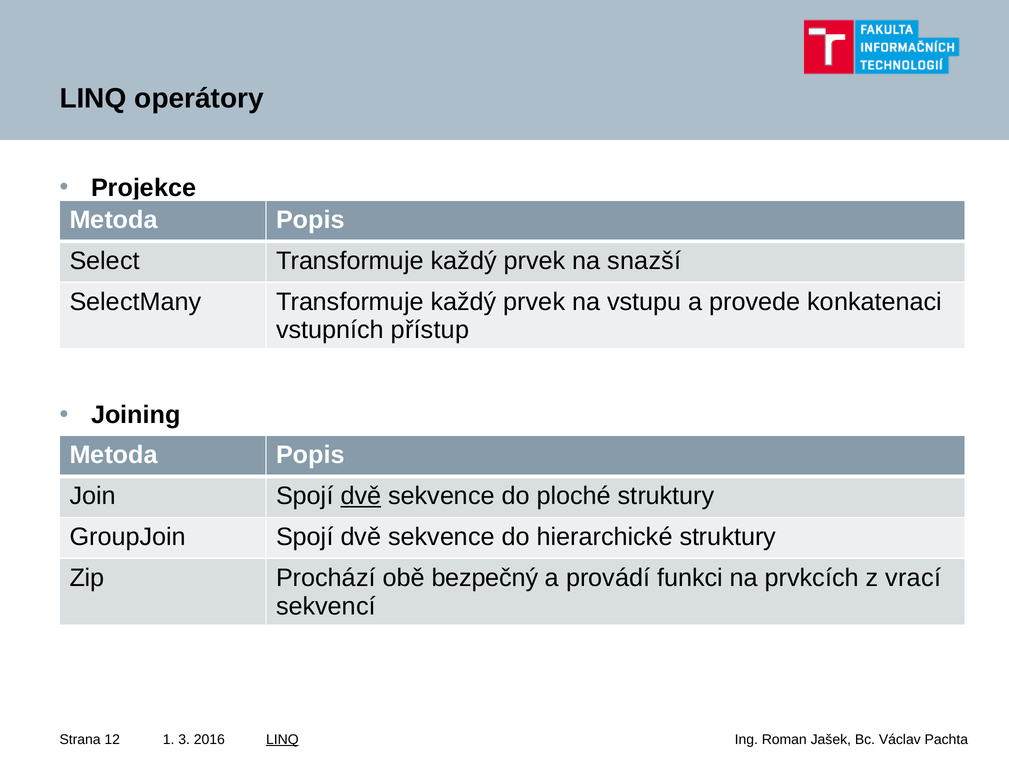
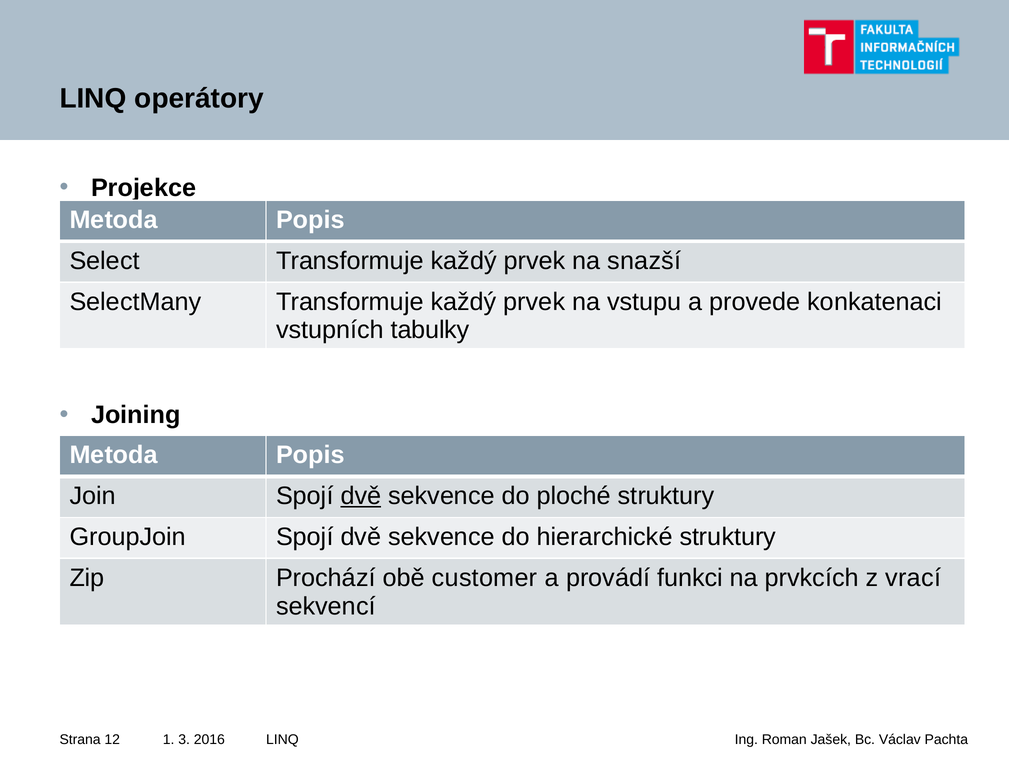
přístup: přístup -> tabulky (430, 330)
bezpečný: bezpečný -> customer (485, 578)
LINQ underline: present -> none (282, 739)
